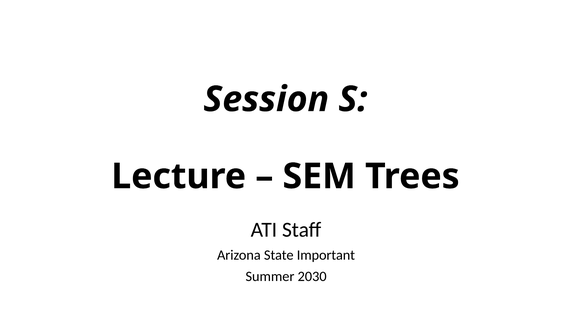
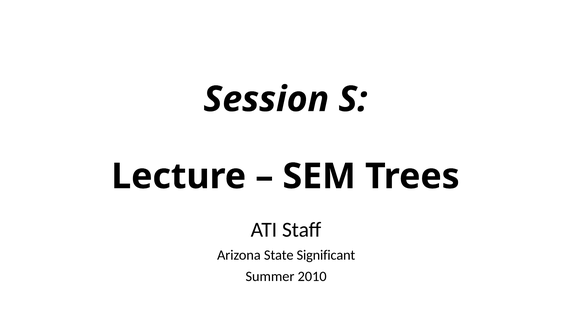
Important: Important -> Significant (326, 255)
2030: 2030 -> 2010 (312, 277)
